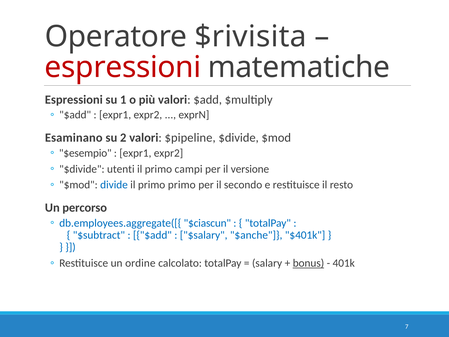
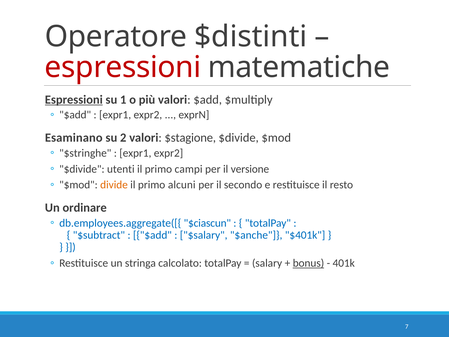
$rivisita: $rivisita -> $distinti (251, 37)
Espressioni underline: none -> present (74, 100)
$pipeline: $pipeline -> $stagione (190, 138)
$esempio: $esempio -> $stringhe (85, 153)
divide colour: blue -> orange (114, 185)
primo primo: primo -> alcuni (182, 185)
percorso: percorso -> ordinare (85, 207)
ordine: ordine -> stringa (140, 263)
